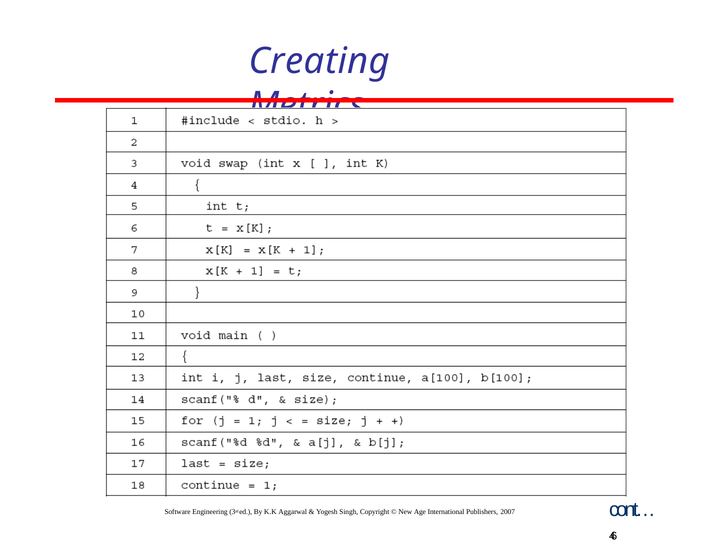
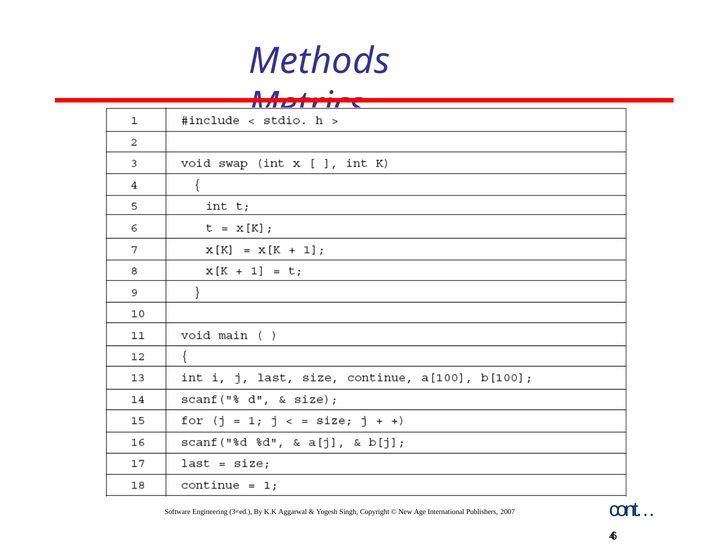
Creating: Creating -> Methods (319, 61)
